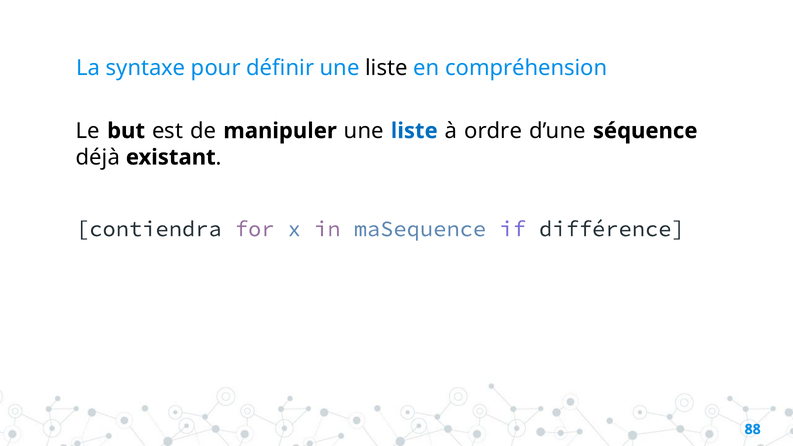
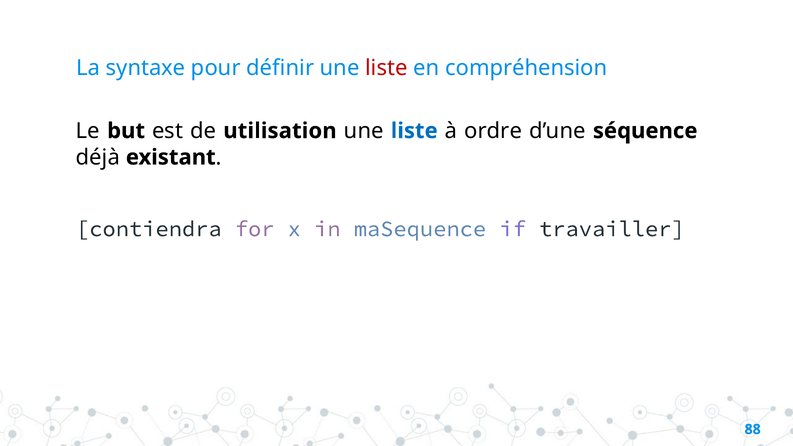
liste colour: black -> red (386, 68)
manipuler: manipuler -> utilisation (280, 131)
différence: différence -> travailler (612, 229)
